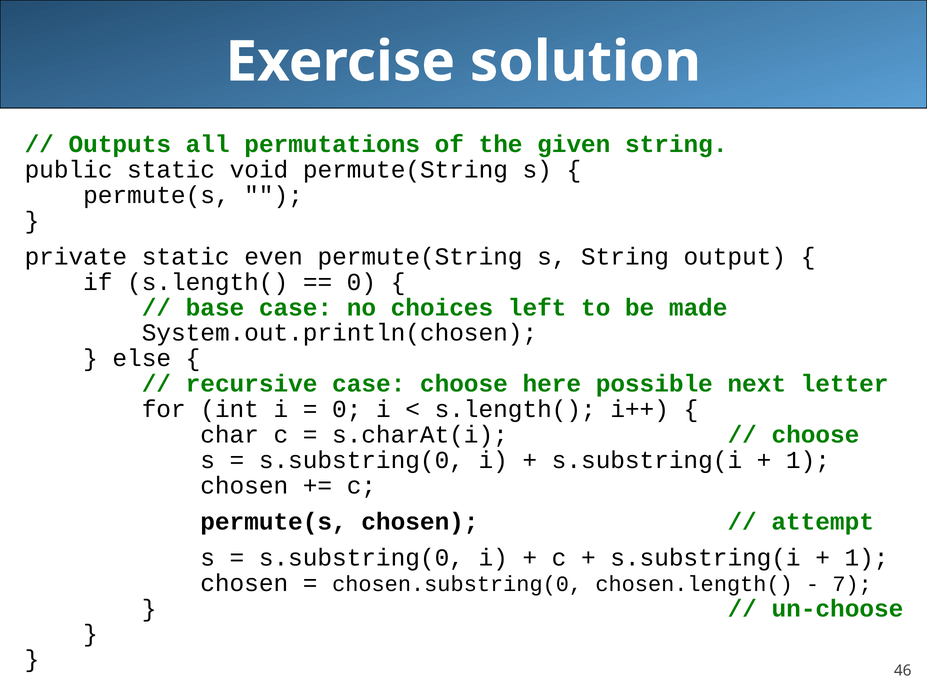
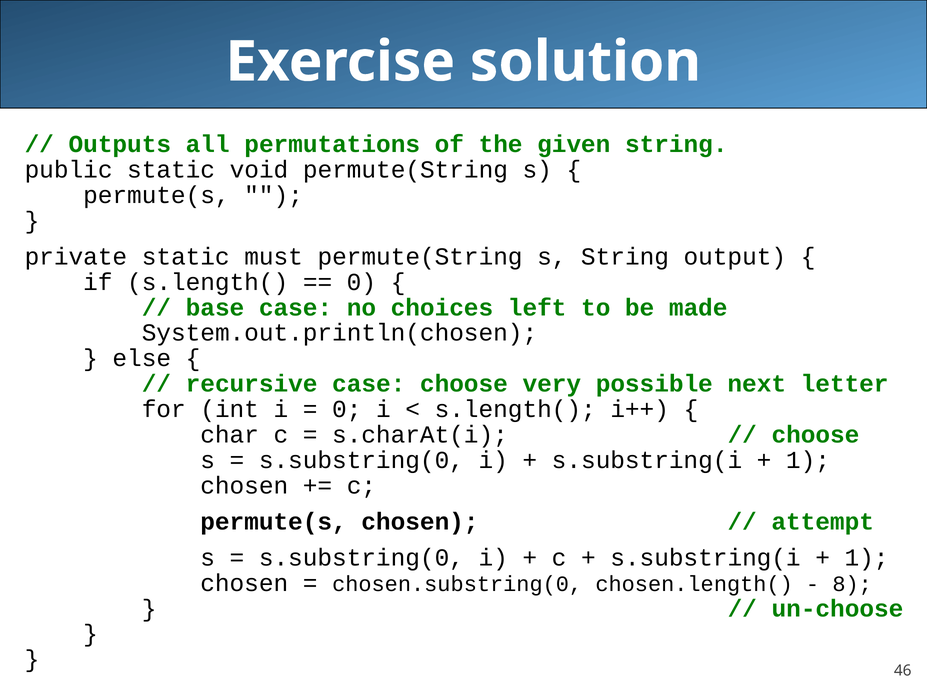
even: even -> must (274, 257)
here: here -> very (552, 384)
7: 7 -> 8 (852, 584)
